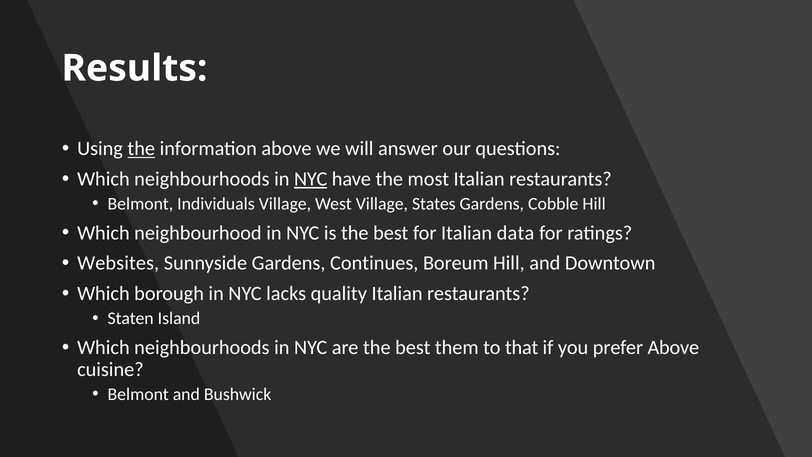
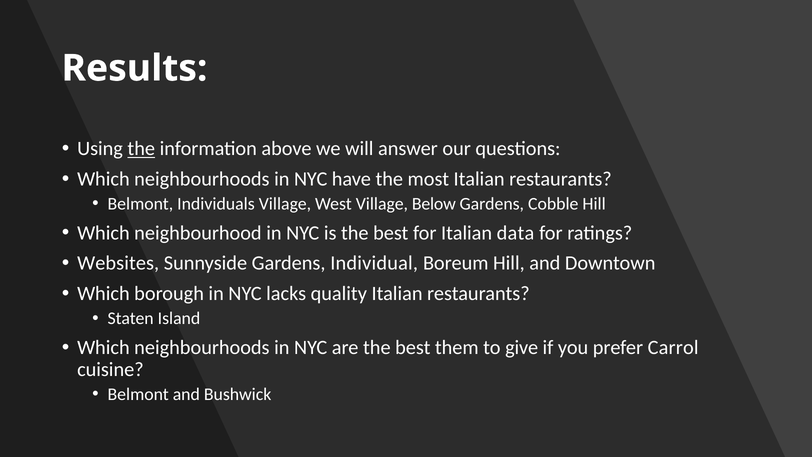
NYC underline: present -> none (311, 179)
States: States -> Below (434, 204)
Continues: Continues -> Individual (374, 263)
that: that -> give (522, 347)
prefer Above: Above -> Carrol (673, 347)
